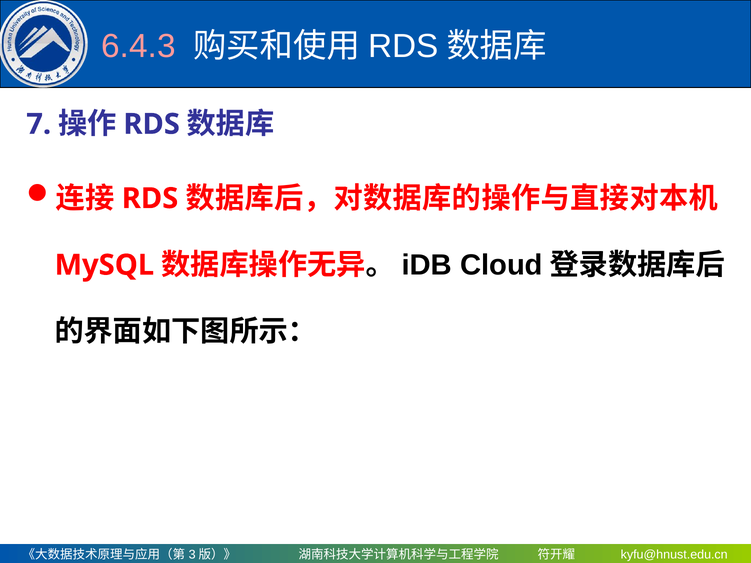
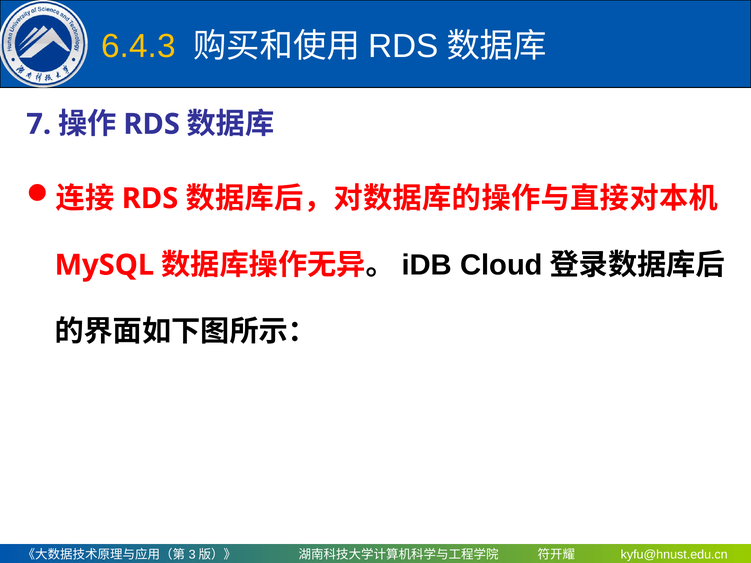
6.4.3 colour: pink -> yellow (138, 46)
